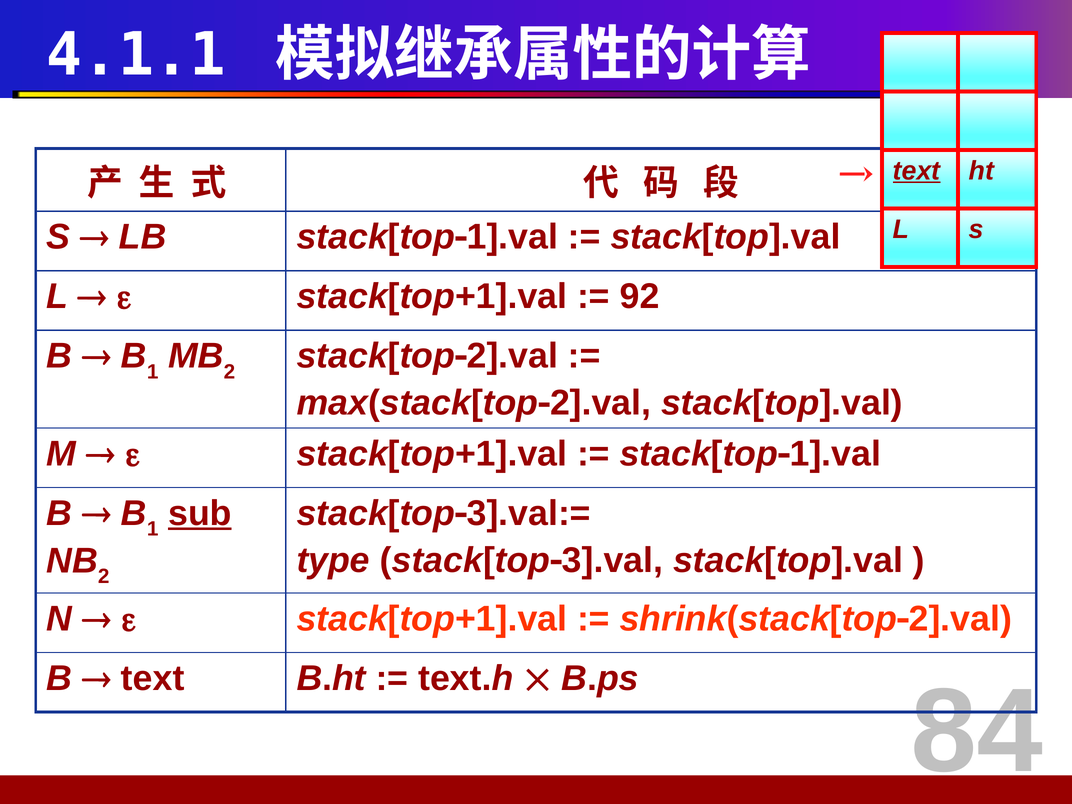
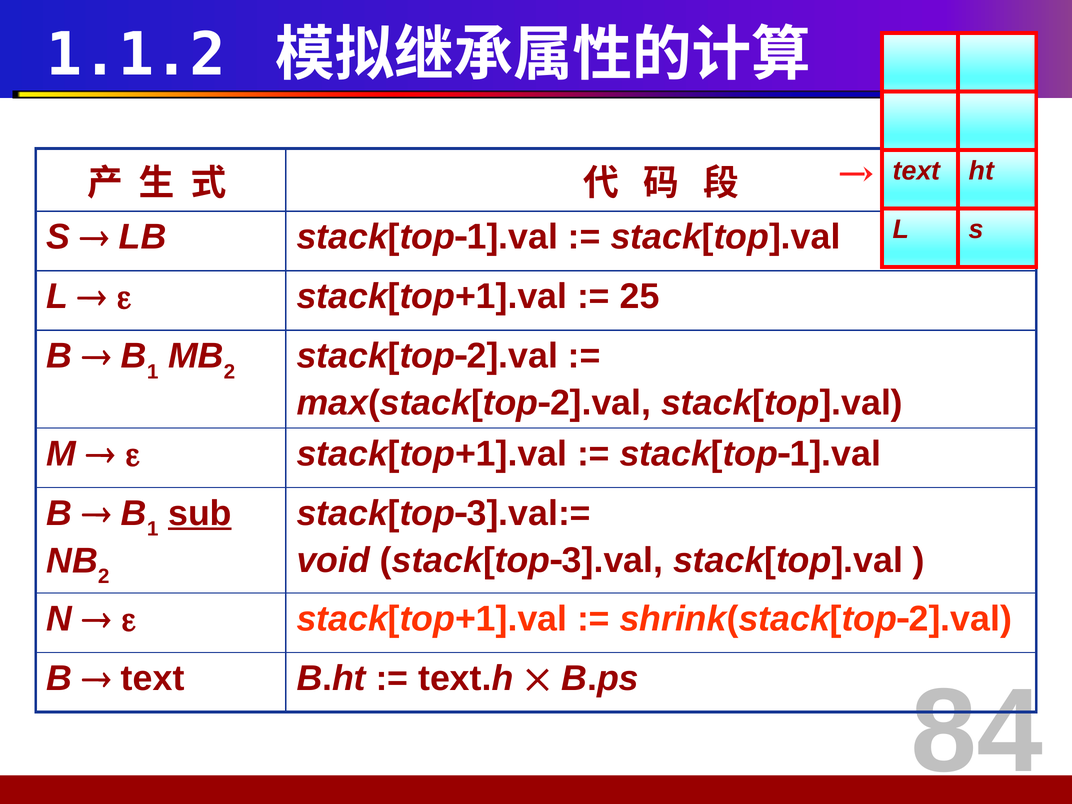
4.1.1: 4.1.1 -> 1.1.2 (136, 55)
text underline: present -> none (917, 171)
92: 92 -> 25 (640, 297)
type: type -> void (333, 561)
